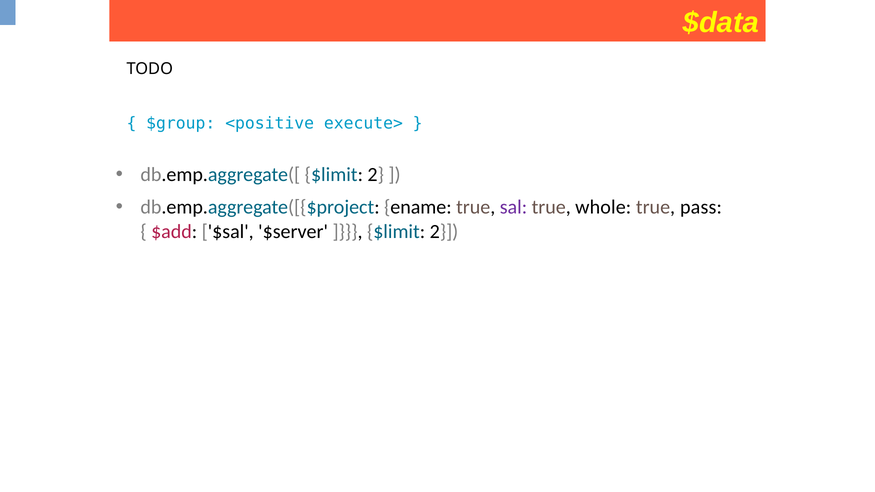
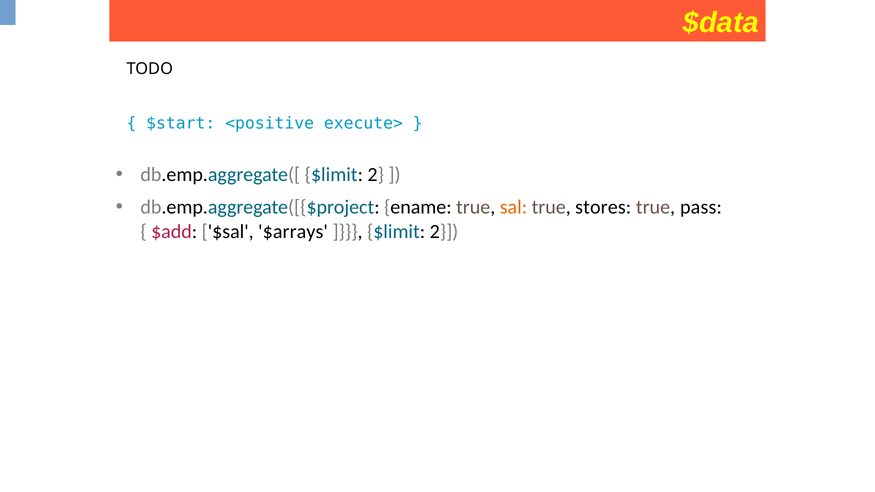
$group: $group -> $start (181, 124)
sal colour: purple -> orange (513, 207)
whole: whole -> stores (603, 207)
$server: $server -> $arrays (293, 231)
